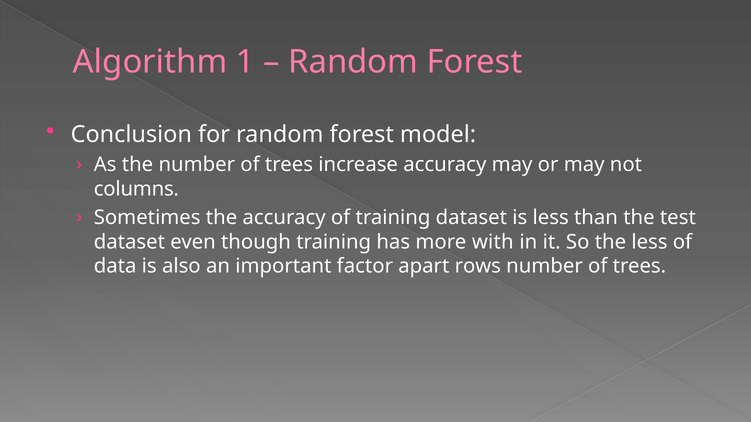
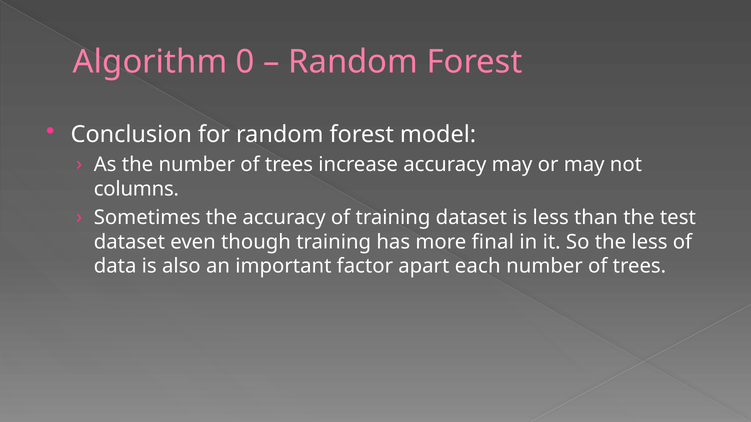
1: 1 -> 0 (245, 62)
with: with -> final (493, 242)
rows: rows -> each (478, 267)
